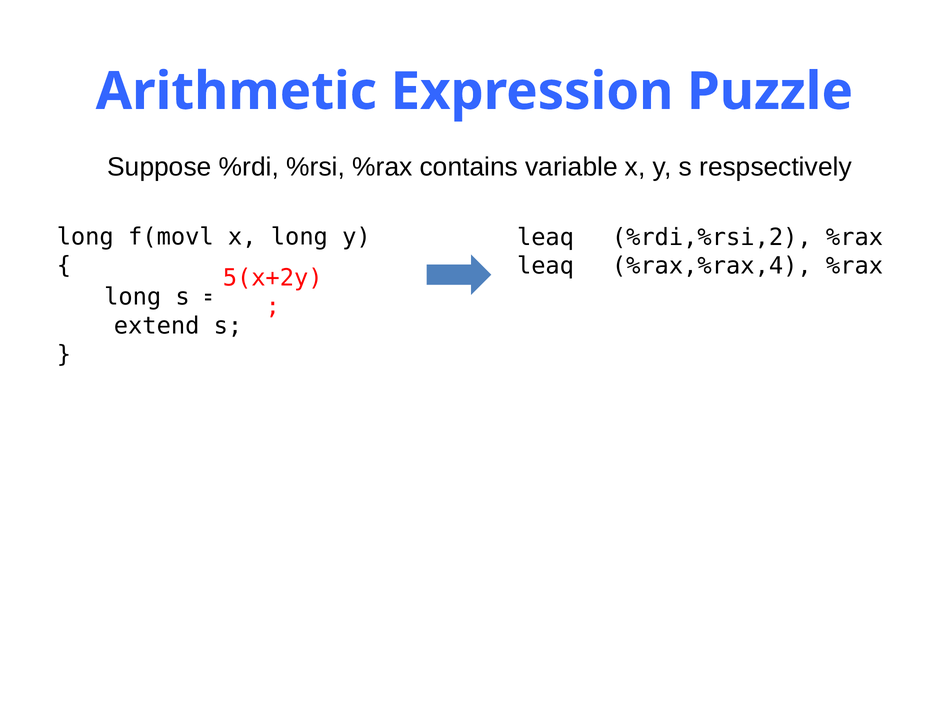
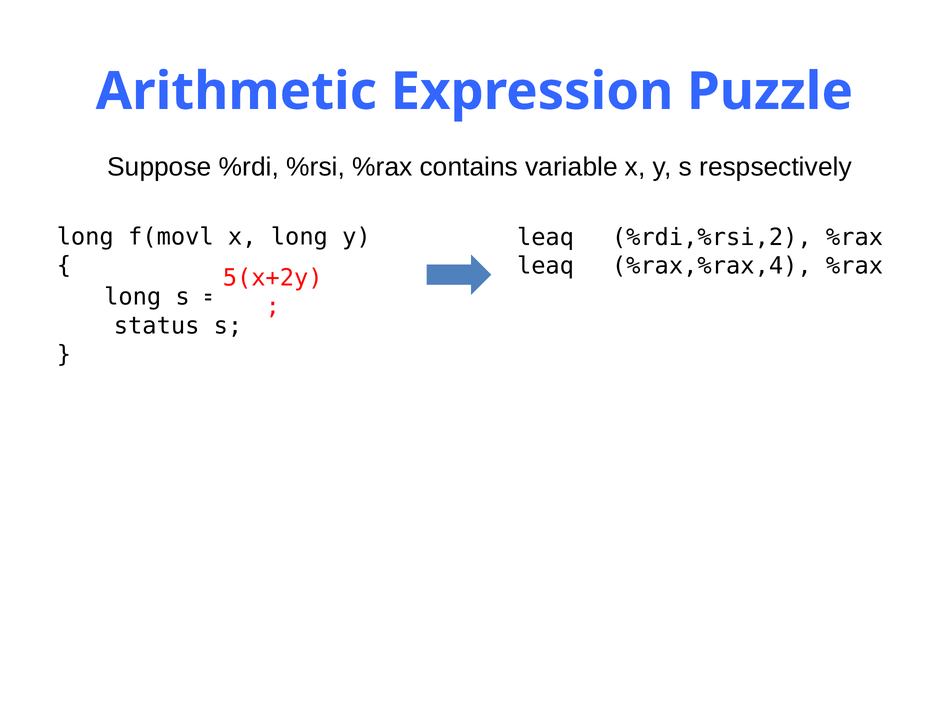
extend: extend -> status (157, 326)
